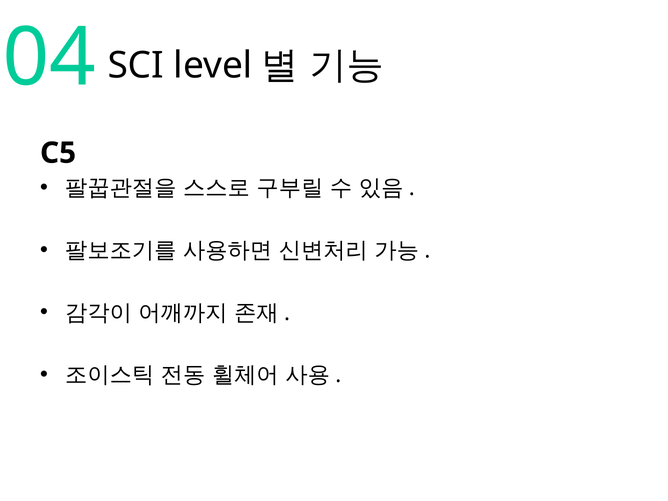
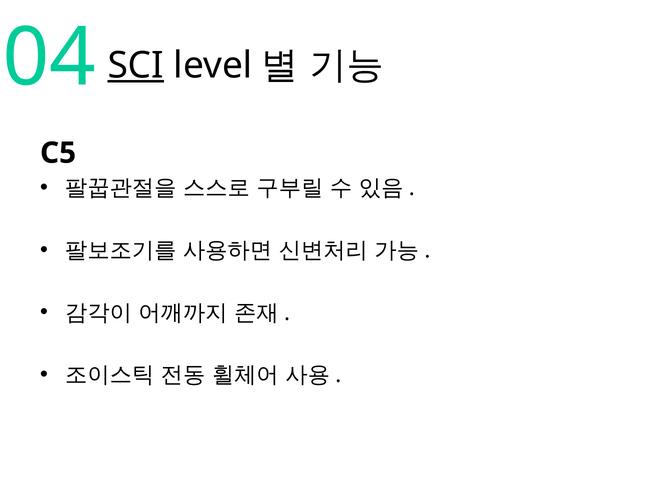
SCI underline: none -> present (136, 65)
